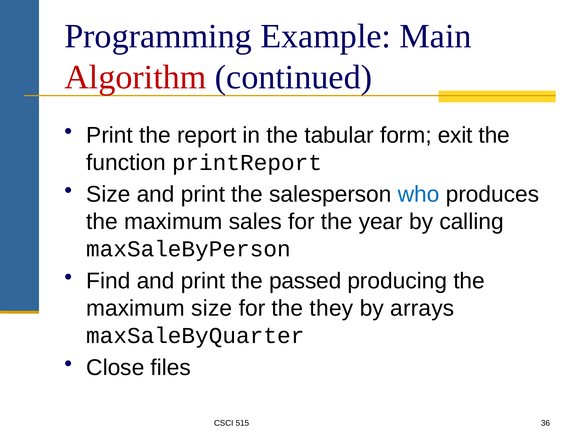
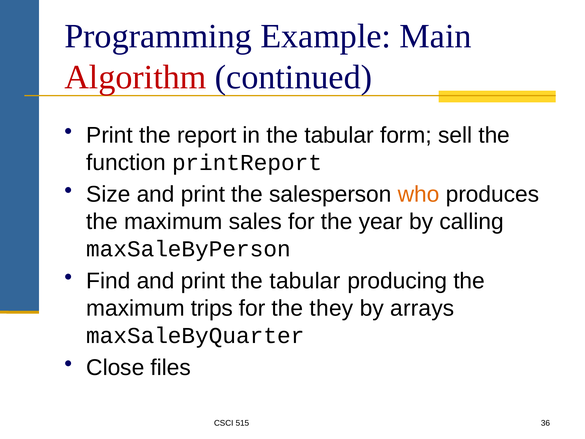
exit: exit -> sell (455, 135)
who colour: blue -> orange (419, 194)
print the passed: passed -> tabular (305, 281)
maximum size: size -> trips (212, 308)
